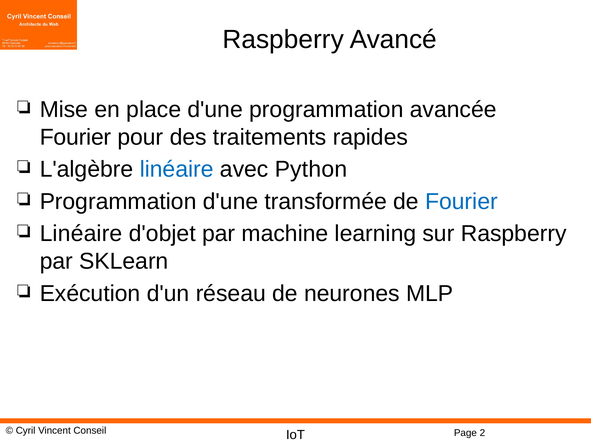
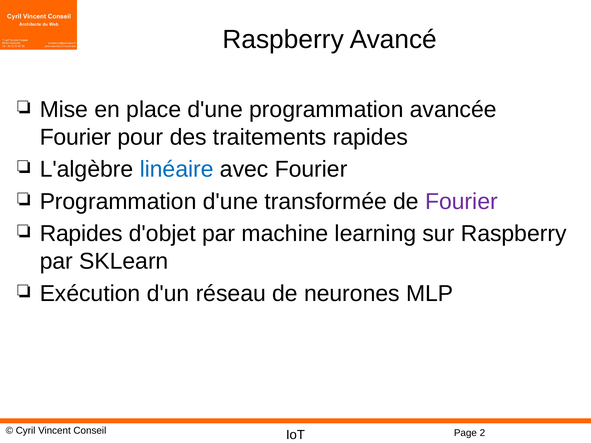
avec Python: Python -> Fourier (311, 169)
Fourier colour: blue -> purple (461, 202)
Linéaire: Linéaire -> Rapides (81, 234)
